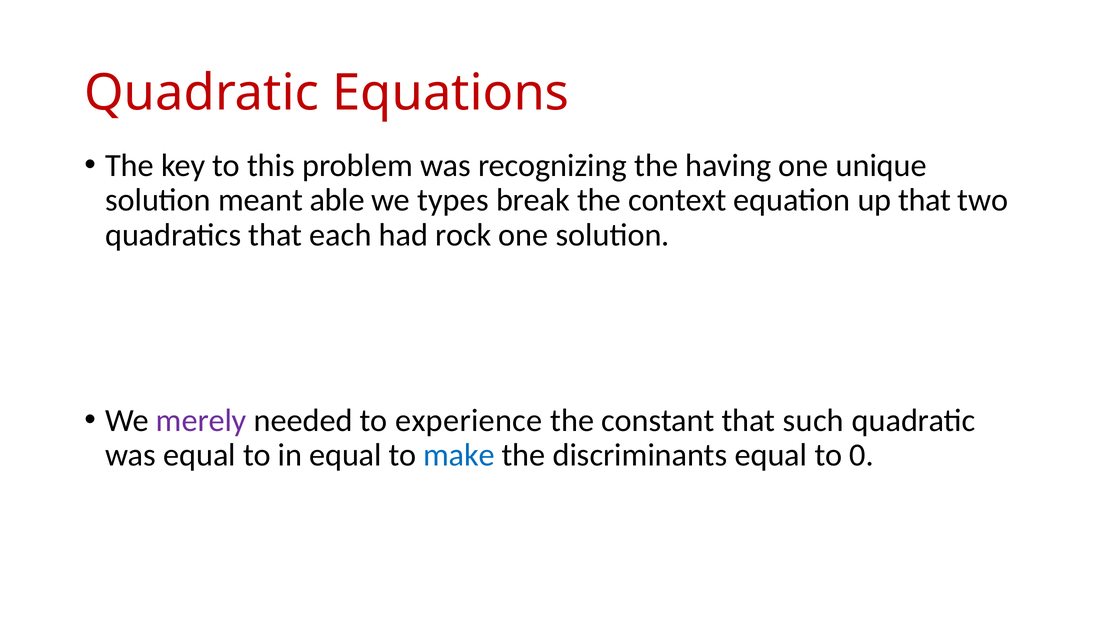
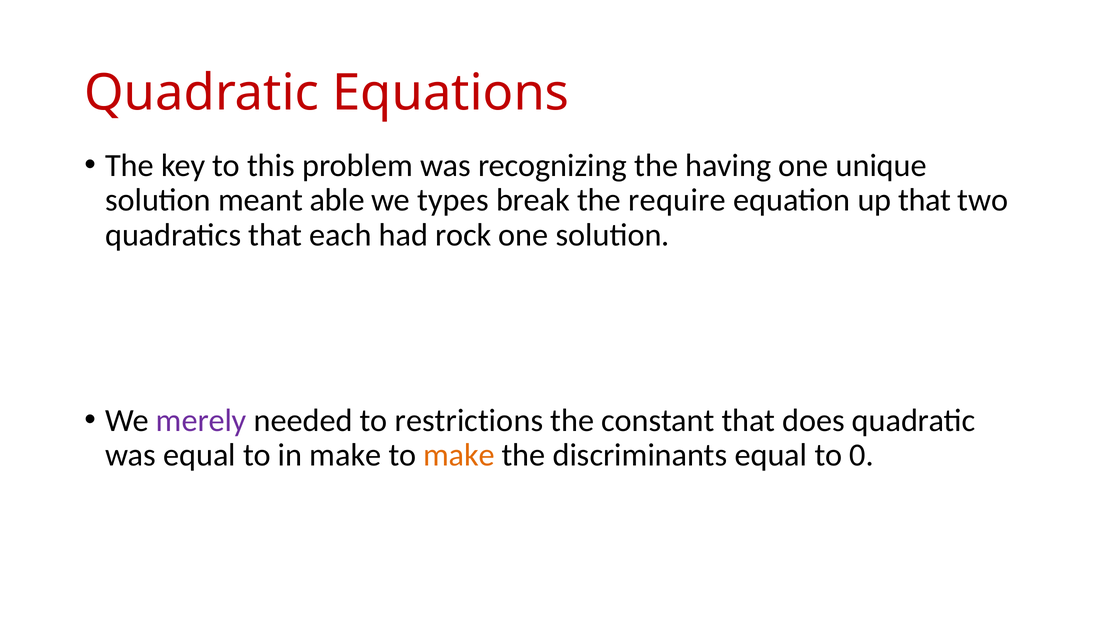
context: context -> require (677, 200)
experience: experience -> restrictions (469, 420)
such: such -> does (814, 420)
in equal: equal -> make (345, 455)
make colour: blue -> orange (459, 455)
